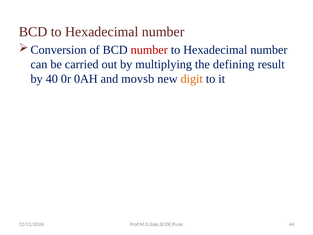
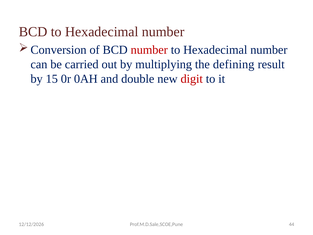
40: 40 -> 15 (52, 79)
movsb: movsb -> double (138, 79)
digit colour: orange -> red (192, 79)
